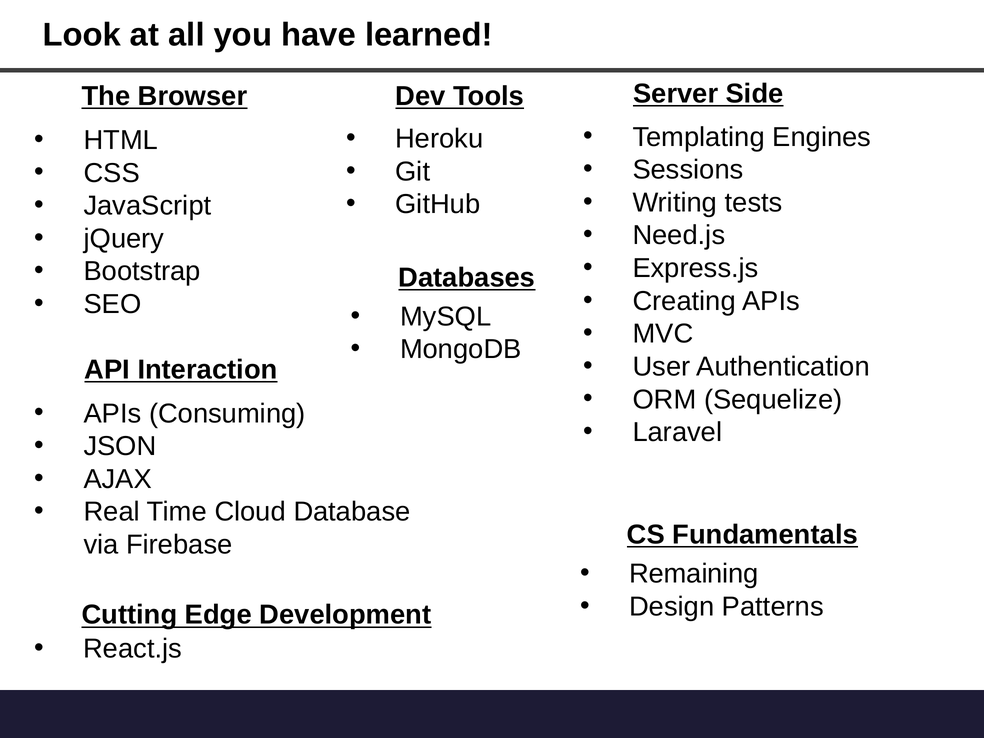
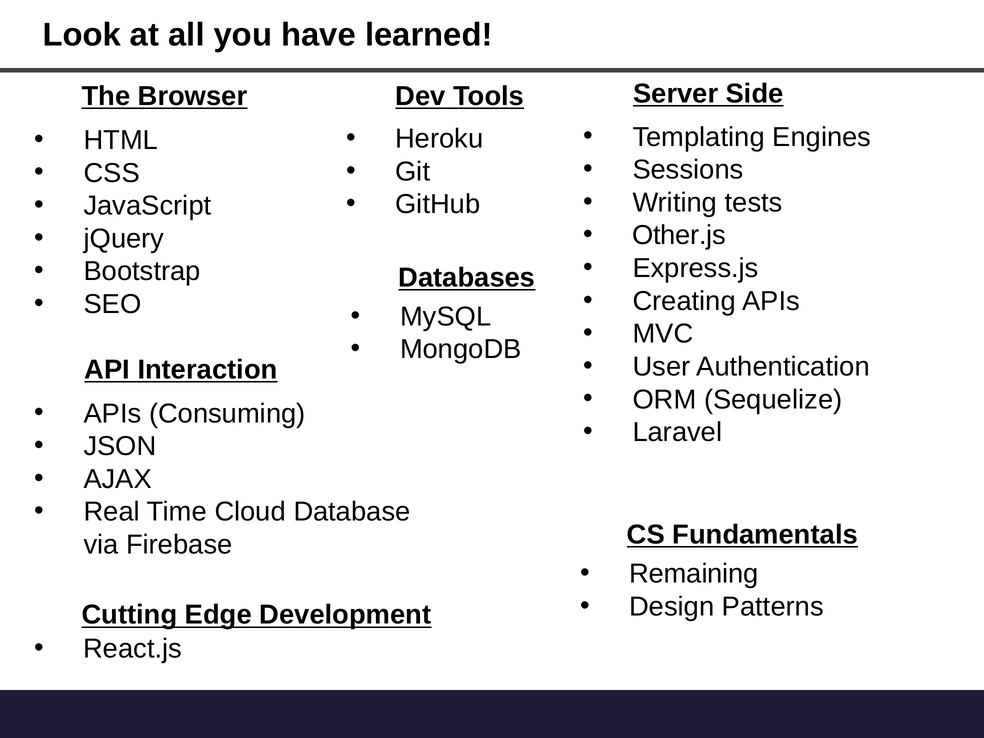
Need.js: Need.js -> Other.js (679, 235)
